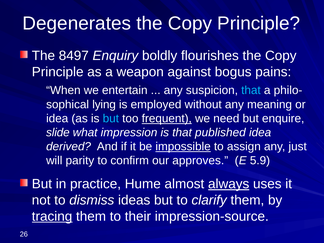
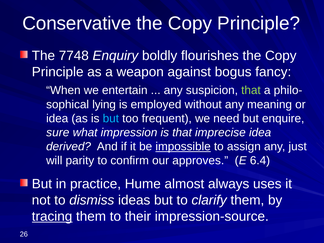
Degenerates: Degenerates -> Conservative (77, 23)
8497: 8497 -> 7748 (74, 56)
pains: pains -> fancy (273, 72)
that colour: light blue -> light green (251, 90)
frequent underline: present -> none (167, 118)
slide: slide -> sure (58, 133)
published: published -> imprecise (220, 133)
5.9: 5.9 -> 6.4 (260, 161)
always underline: present -> none (229, 184)
